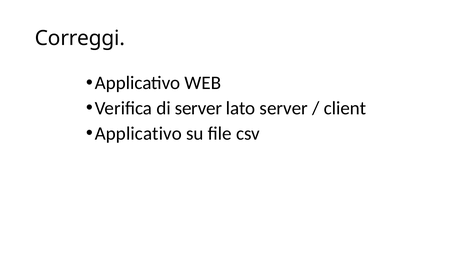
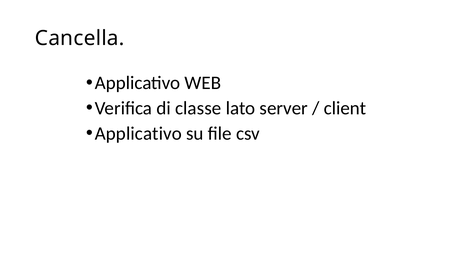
Correggi: Correggi -> Cancella (80, 38)
di server: server -> classe (198, 108)
